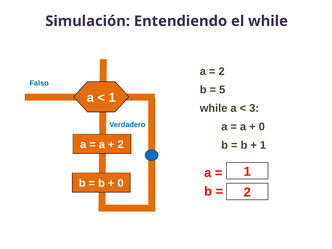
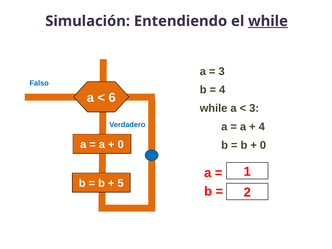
while underline: none -> present (268, 21)
2: 2 -> 3 (222, 71)
5: 5 -> 4 (222, 90)
1: 1 -> 6 (112, 98)
0: 0 -> 4 (262, 127)
2: 2 -> 0 (121, 145)
1: 1 -> 0 (263, 145)
0: 0 -> 5 (121, 183)
